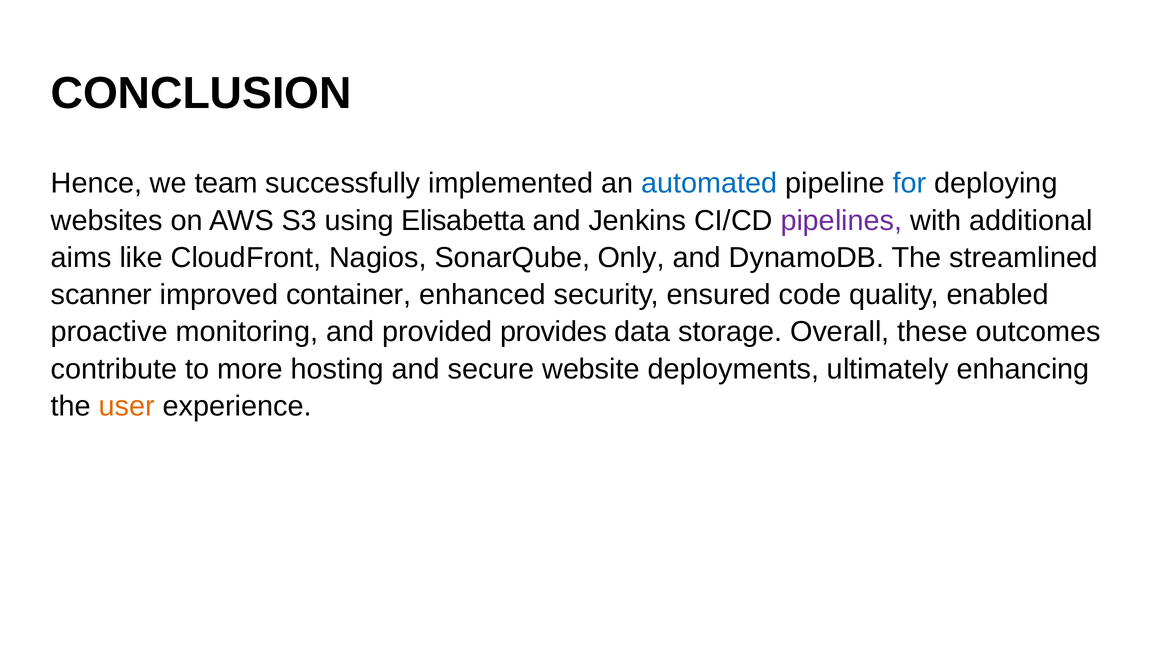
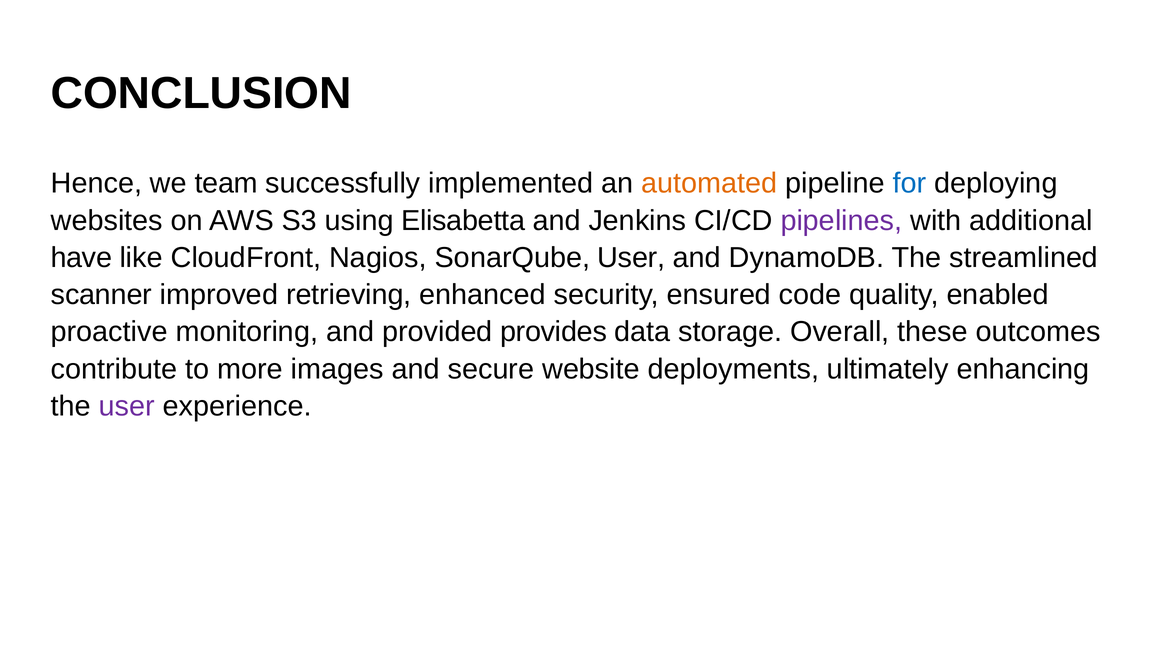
automated colour: blue -> orange (709, 183)
aims: aims -> have (81, 257)
SonarQube Only: Only -> User (631, 257)
container: container -> retrieving (349, 295)
hosting: hosting -> images (337, 369)
user colour: orange -> purple (127, 406)
